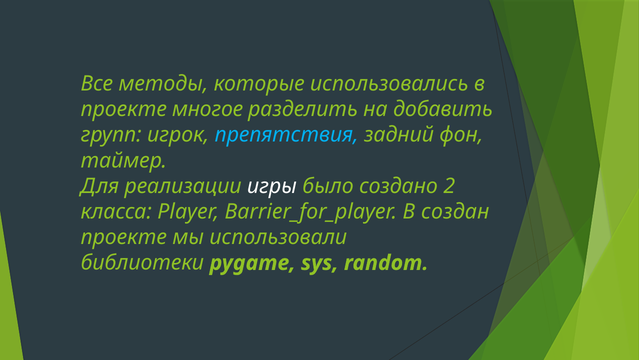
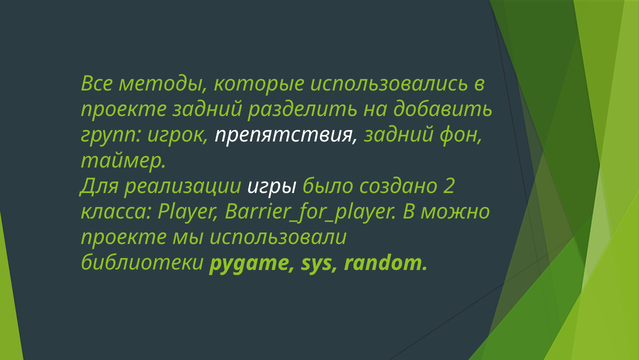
проекте многое: многое -> задний (207, 109)
препятствия colour: light blue -> white (287, 135)
создан: создан -> можно (455, 211)
